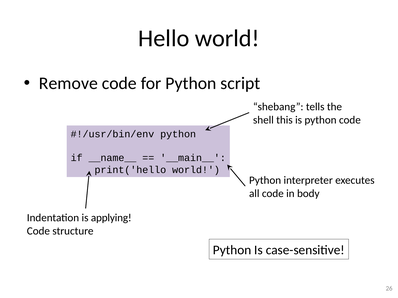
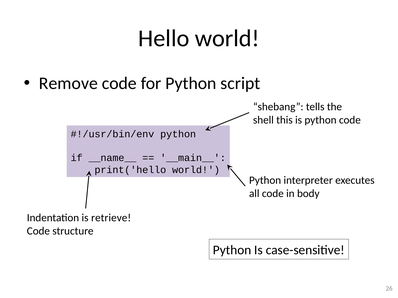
applying: applying -> retrieve (111, 218)
